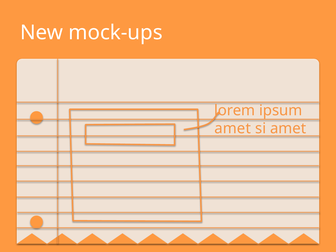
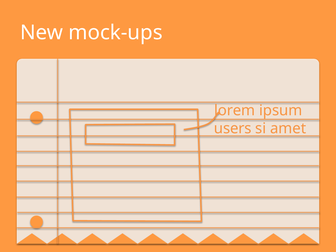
amet: amet -> users (233, 128)
